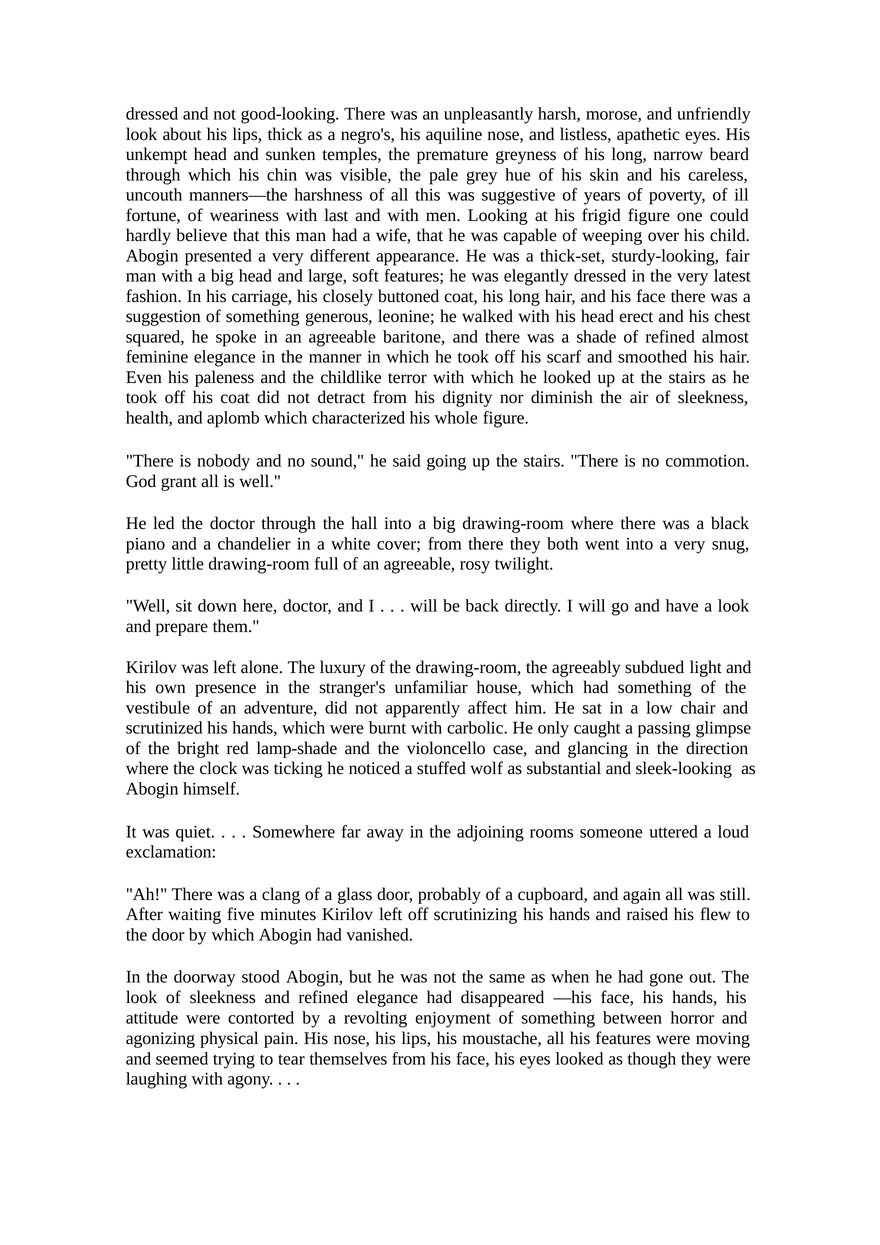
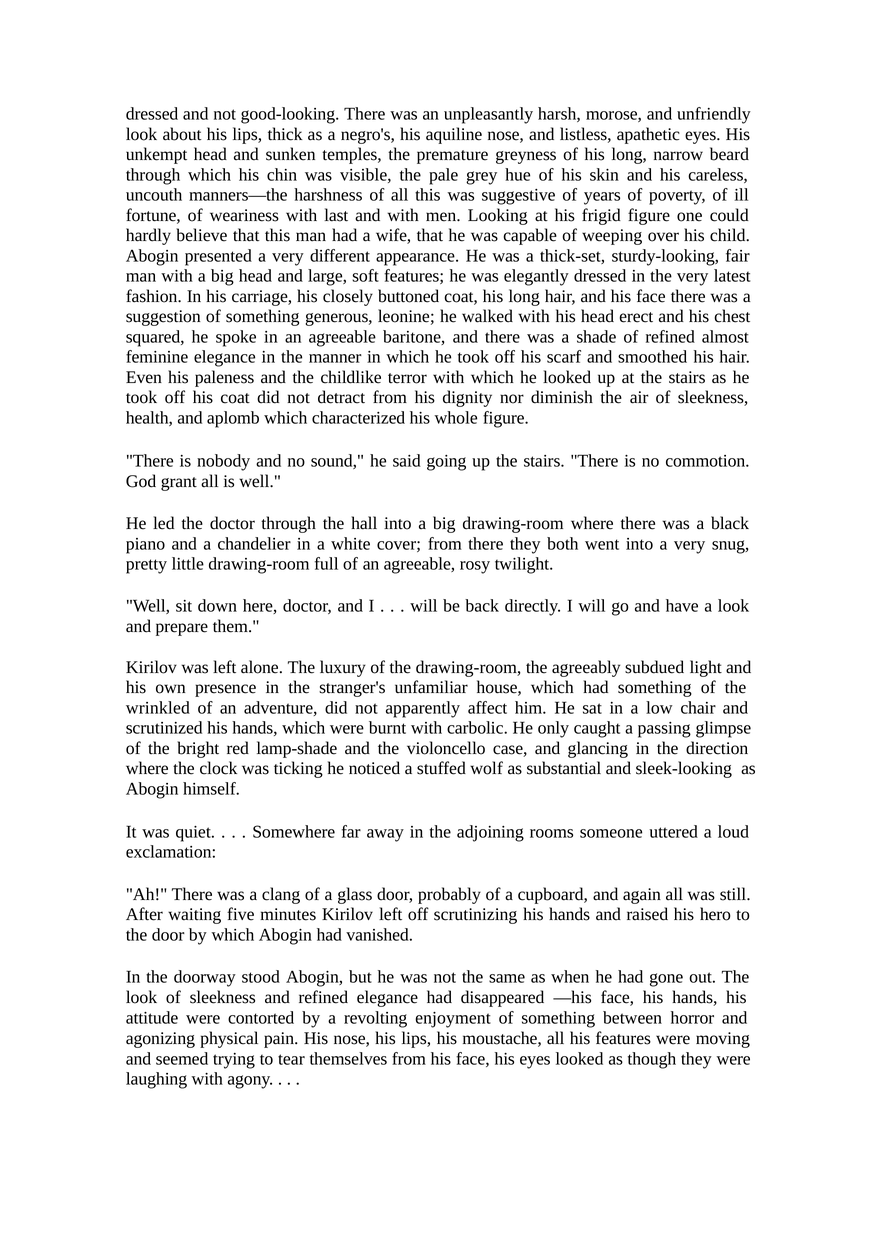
vestibule: vestibule -> wrinkled (158, 708)
flew: flew -> hero (715, 915)
